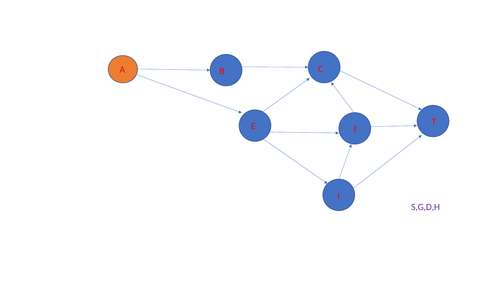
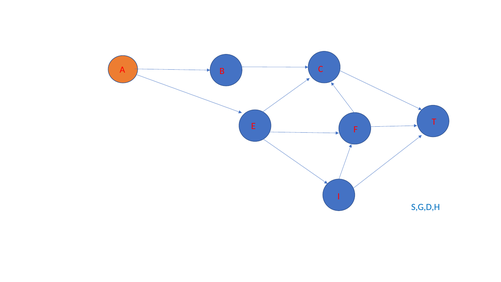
S,G,D,H colour: purple -> blue (426, 207)
